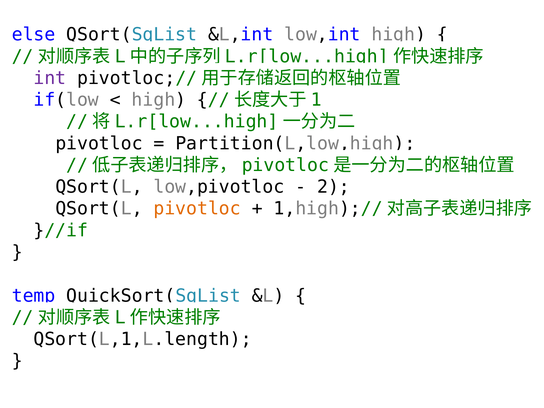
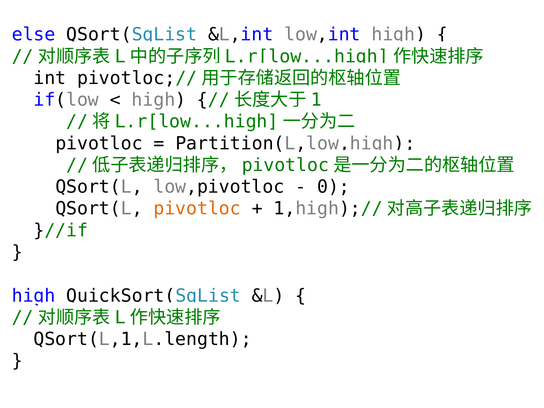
int colour: purple -> black (50, 78)
2: 2 -> 0 (333, 187)
temp: temp -> high (34, 296)
